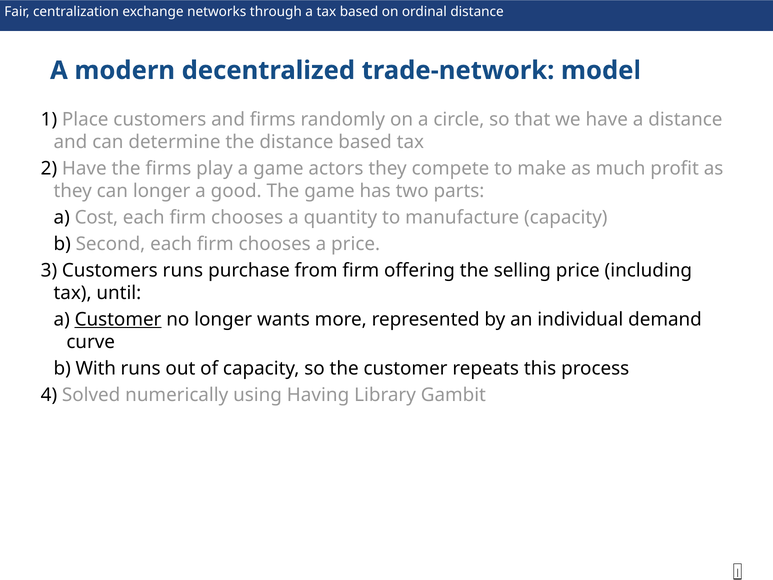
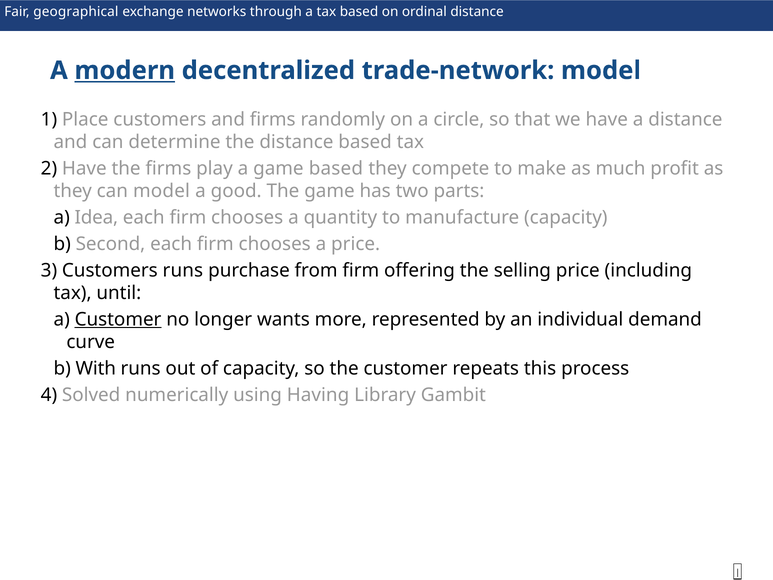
centralization: centralization -> geographical (76, 12)
modern underline: none -> present (125, 70)
game actors: actors -> based (336, 168)
can longer: longer -> model (161, 191)
Cost: Cost -> Idea (96, 217)
